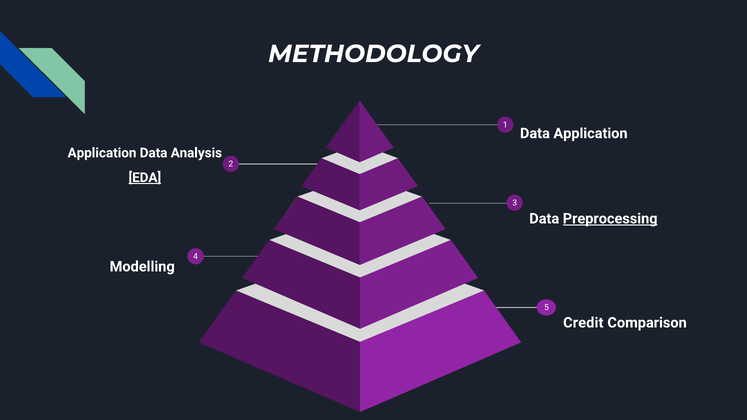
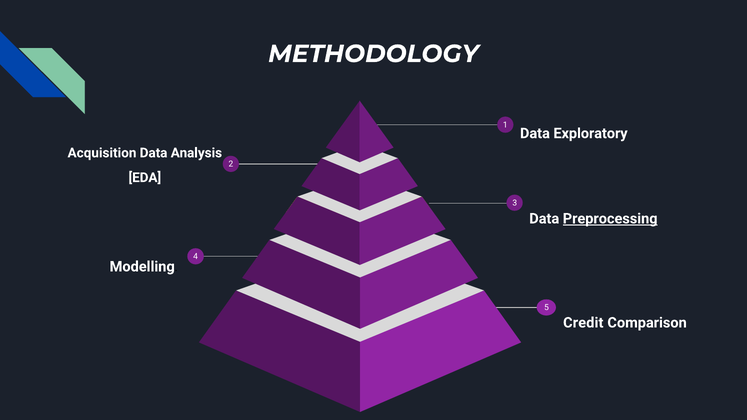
Data Application: Application -> Exploratory (590, 133)
Application: Application -> Acquisition (102, 153)
EDA underline: present -> none (145, 178)
